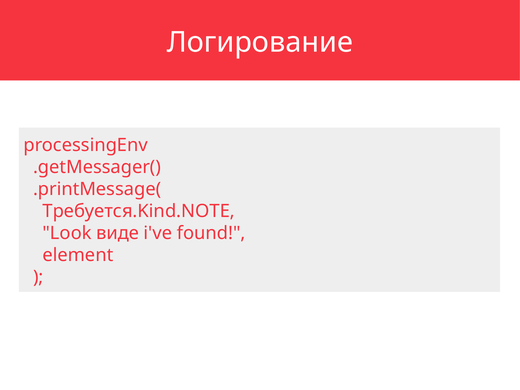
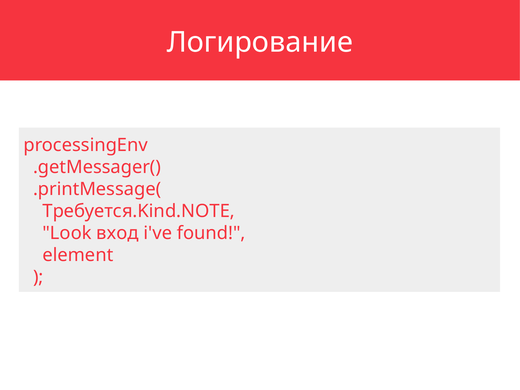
виде: виде -> вход (117, 233)
